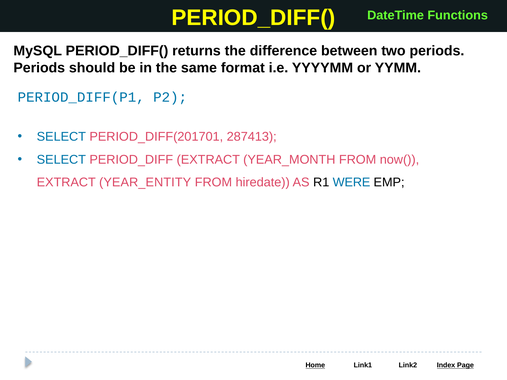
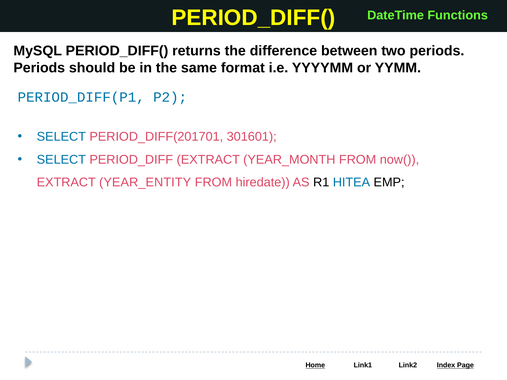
287413: 287413 -> 301601 (252, 137)
WERE: WERE -> HITEA (351, 183)
